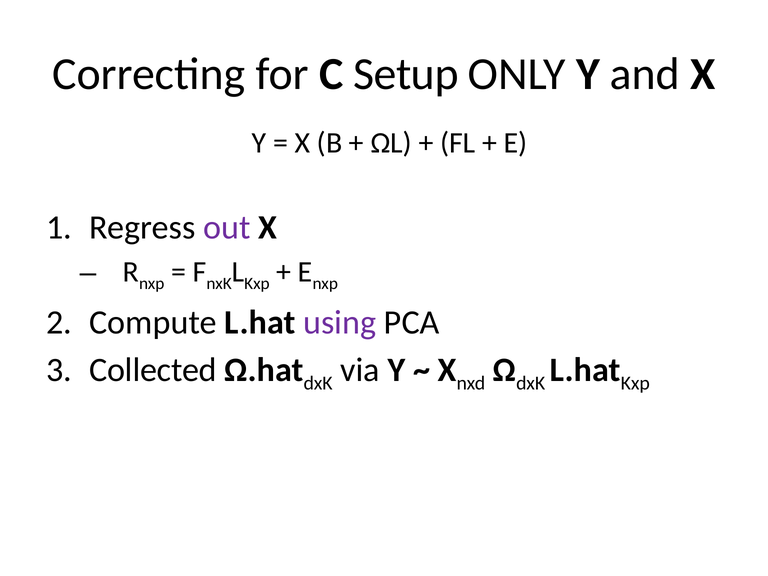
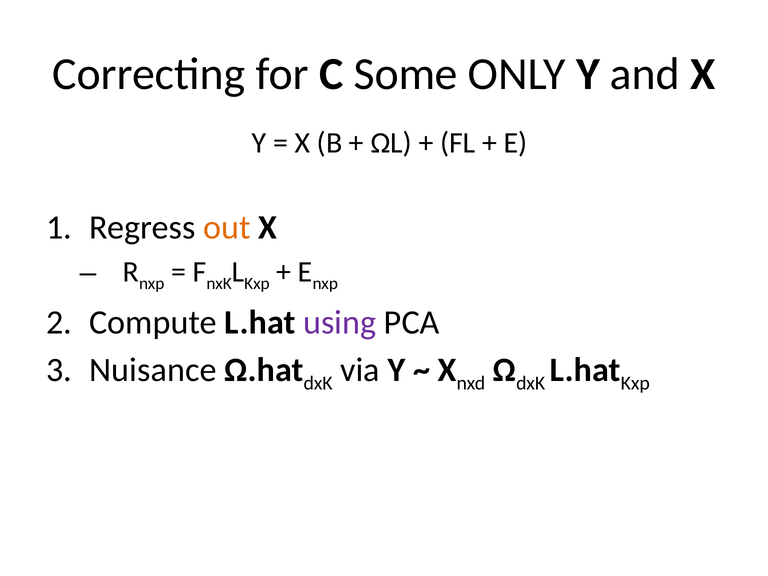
Setup: Setup -> Some (406, 74)
out colour: purple -> orange (227, 228)
Collected: Collected -> Nuisance (153, 370)
